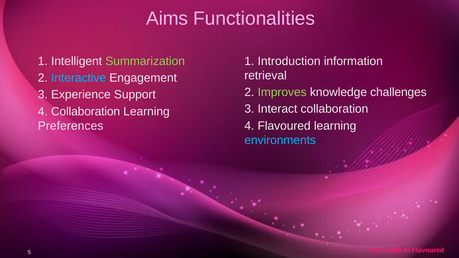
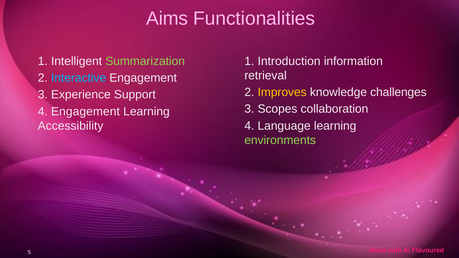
Improves colour: light green -> yellow (282, 92)
Interact: Interact -> Scopes (277, 109)
4 Collaboration: Collaboration -> Engagement (85, 112)
Preferences: Preferences -> Accessibility (71, 126)
4 Flavoured: Flavoured -> Language (284, 126)
environments colour: light blue -> light green (280, 140)
